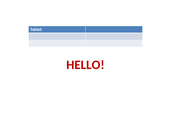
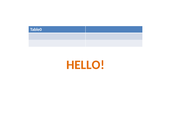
HELLO colour: red -> orange (85, 65)
